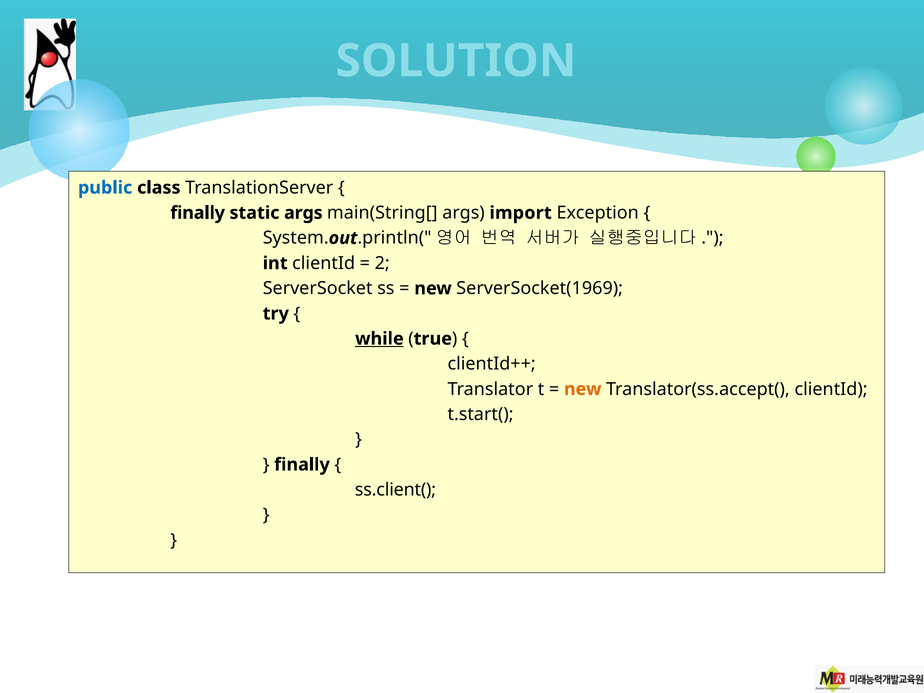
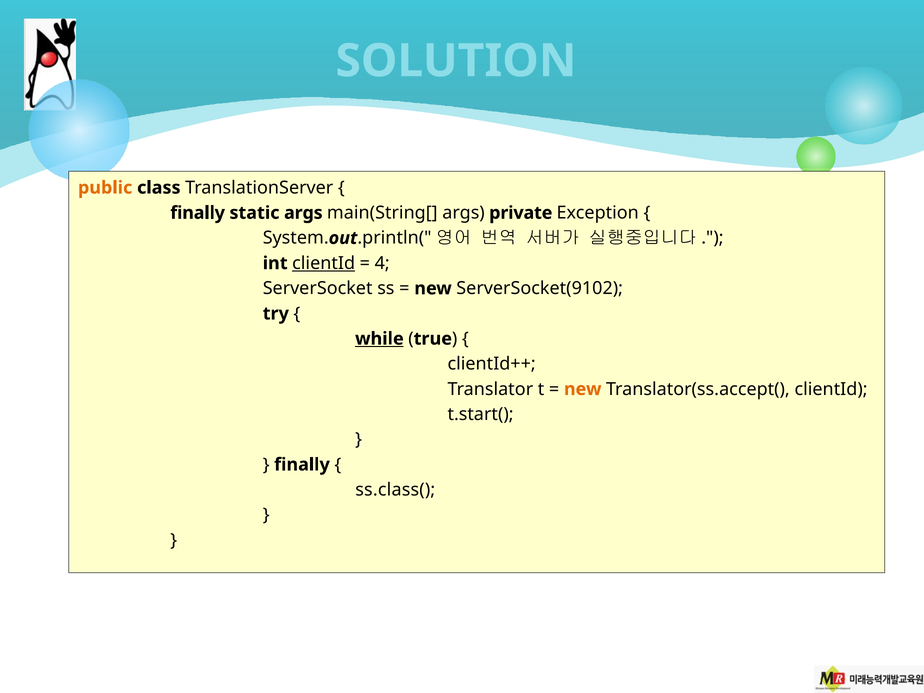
public colour: blue -> orange (105, 188)
import: import -> private (521, 213)
clientId underline: none -> present (324, 263)
2: 2 -> 4 (382, 263)
ServerSocket(1969: ServerSocket(1969 -> ServerSocket(9102 (540, 288)
ss.client(: ss.client( -> ss.class( (395, 490)
